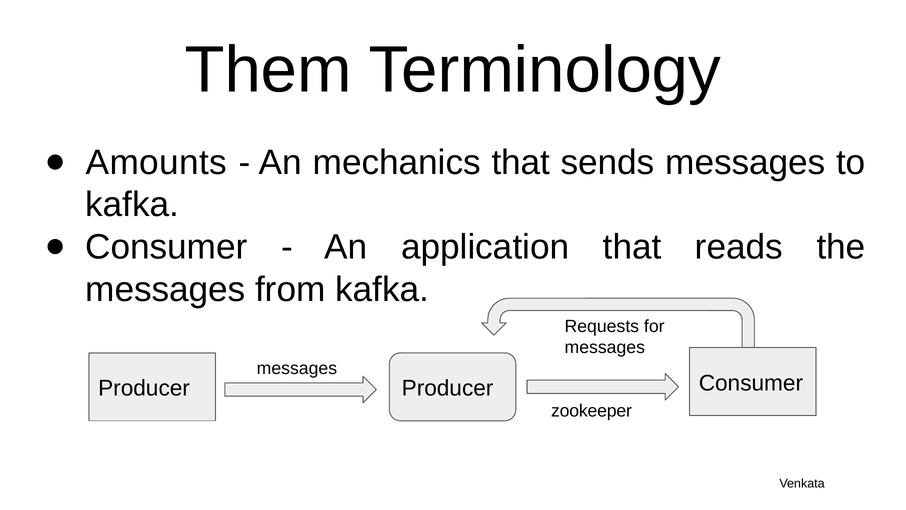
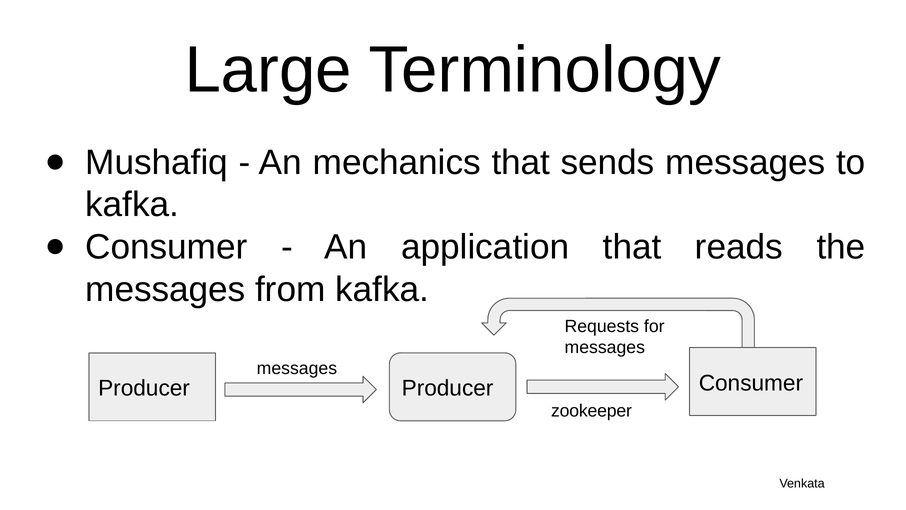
Them: Them -> Large (268, 70)
Amounts: Amounts -> Mushafiq (157, 162)
